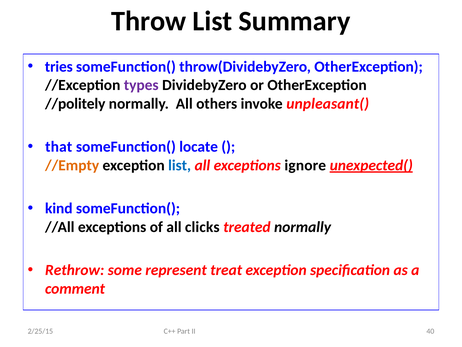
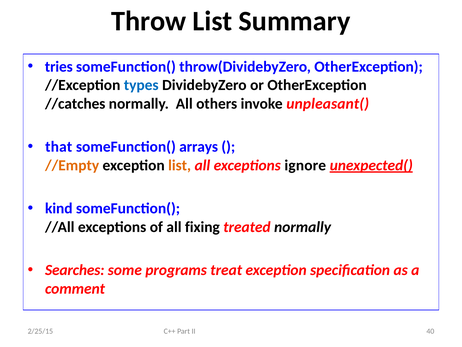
types colour: purple -> blue (141, 85)
//politely: //politely -> //catches (75, 103)
locate: locate -> arrays (199, 147)
list colour: blue -> orange (180, 165)
clicks: clicks -> fixing (202, 227)
Rethrow: Rethrow -> Searches (75, 270)
represent: represent -> programs (176, 270)
